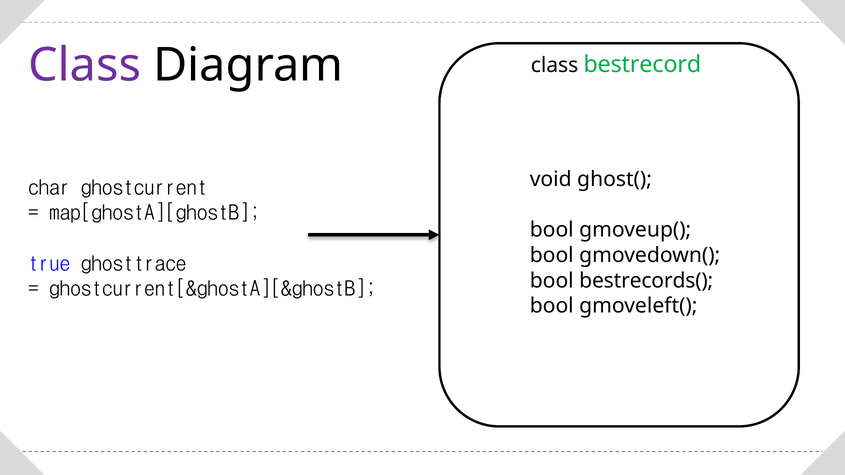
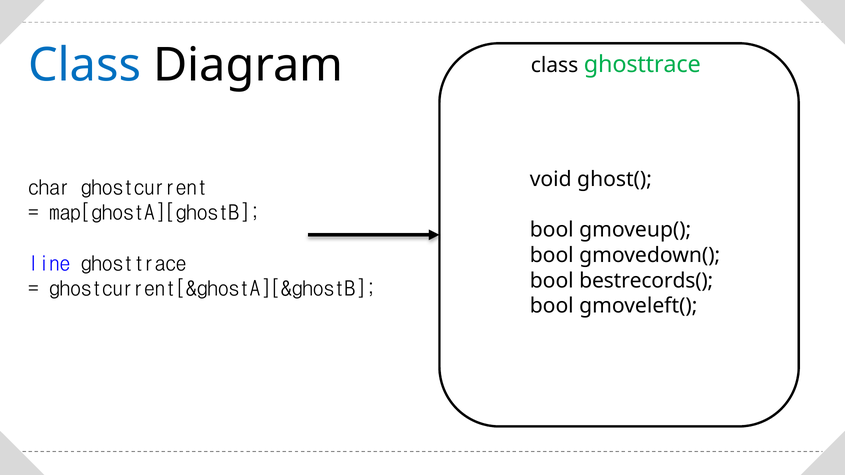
Class colour: purple -> blue (85, 65)
class bestrecord: bestrecord -> ghosttrace (642, 65)
true: true -> line (49, 264)
